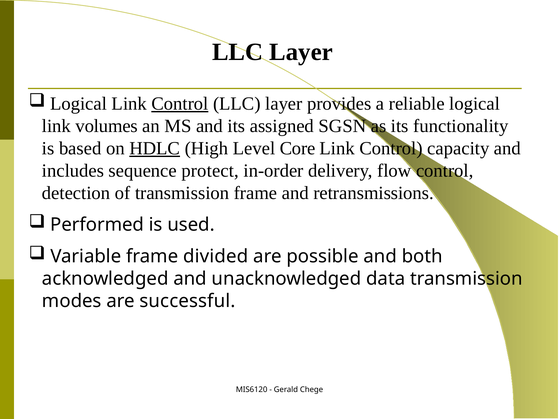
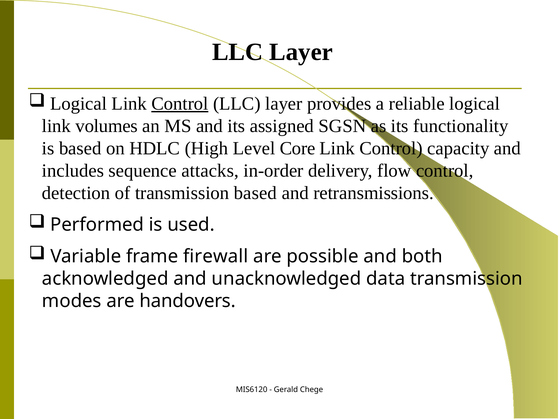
HDLC underline: present -> none (155, 148)
protect: protect -> attacks (210, 171)
transmission frame: frame -> based (255, 193)
divided: divided -> firewall (216, 257)
successful: successful -> handovers (188, 301)
